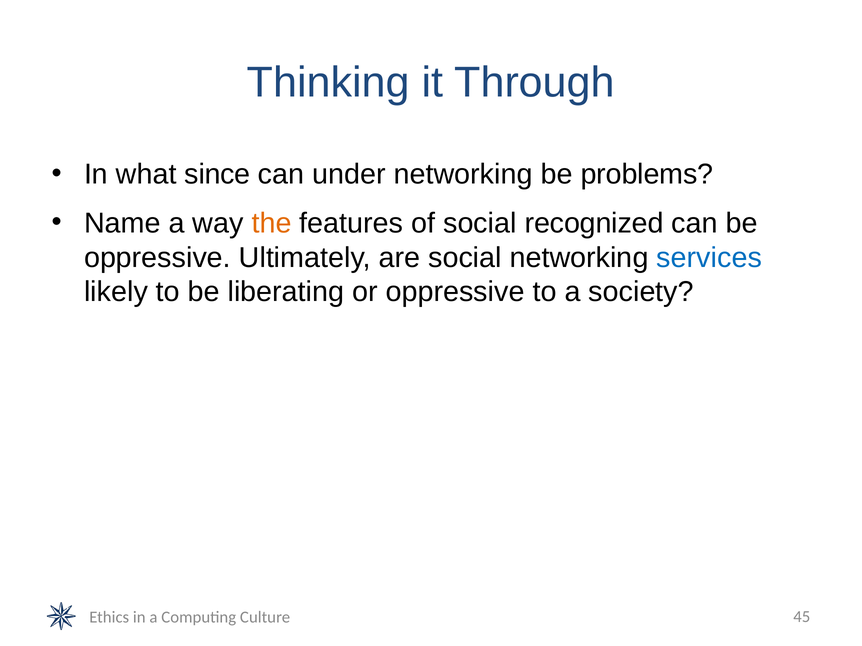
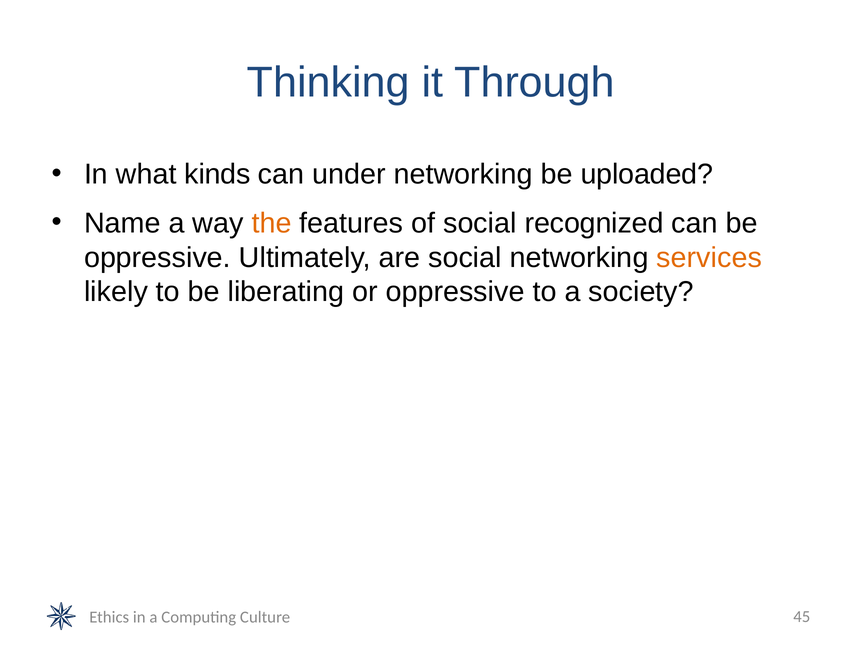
since: since -> kinds (217, 174)
problems: problems -> uploaded (647, 174)
services colour: blue -> orange (709, 258)
